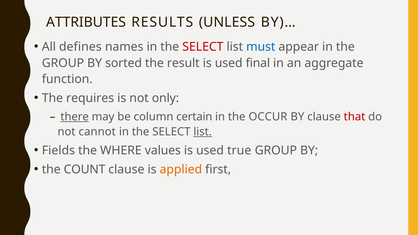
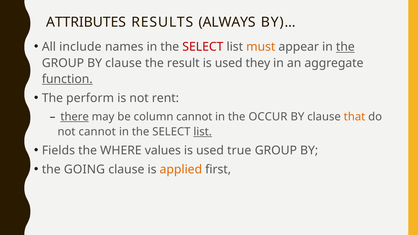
UNLESS: UNLESS -> ALWAYS (227, 22)
defines: defines -> include (80, 47)
must colour: blue -> orange (261, 47)
the underline: none -> present (345, 47)
GROUP BY sorted: sorted -> clause (123, 63)
final: final -> they (258, 63)
function underline: none -> present (67, 79)
requires: requires -> perform (90, 98)
only: only -> rent (165, 98)
column certain: certain -> cannot (194, 117)
that colour: red -> orange (355, 117)
COUNT: COUNT -> GOING (84, 170)
